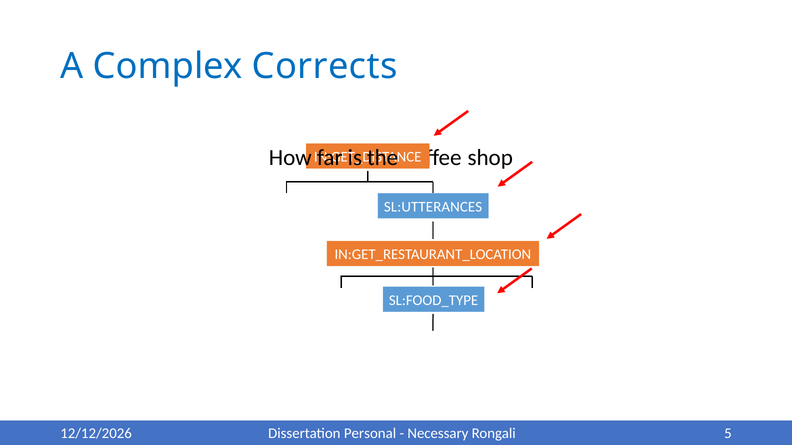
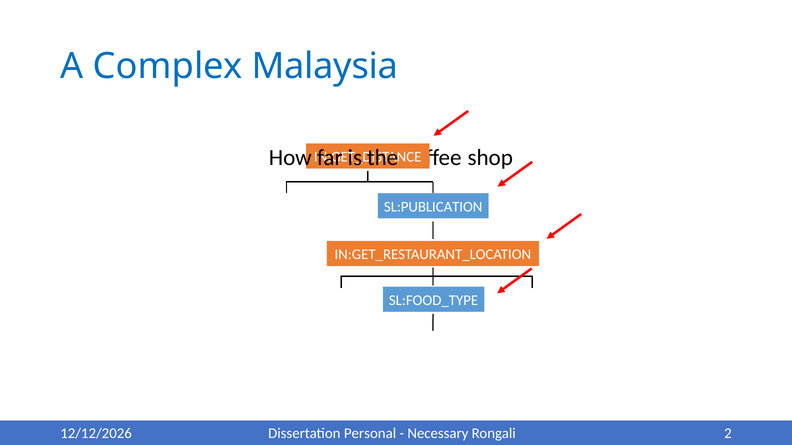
Corrects: Corrects -> Malaysia (325, 67)
SL:UTTERANCES: SL:UTTERANCES -> SL:PUBLICATION (433, 207)
5: 5 -> 2 (728, 434)
